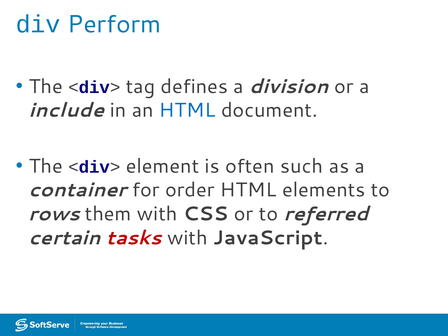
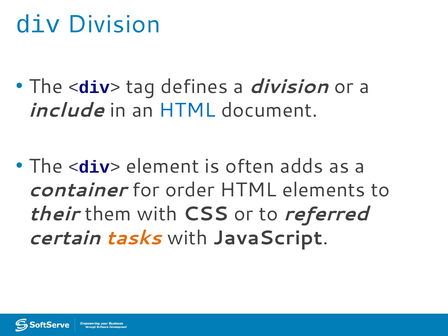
div Perform: Perform -> Division (114, 24)
such: such -> adds (302, 166)
rows: rows -> their (54, 214)
tasks colour: red -> orange (134, 238)
